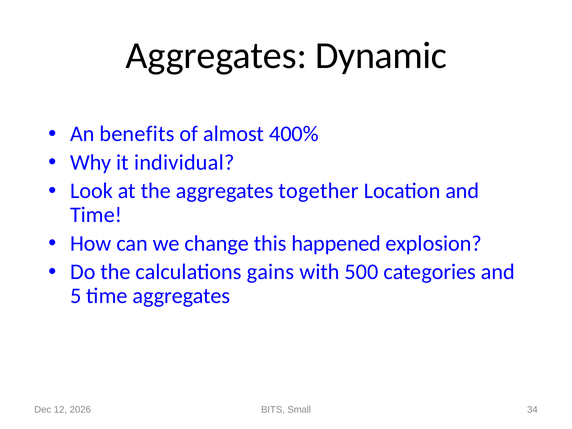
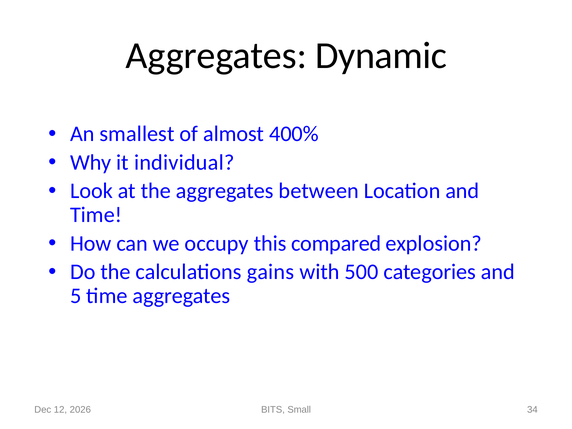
benefits: benefits -> smallest (137, 134)
together: together -> between (319, 191)
change: change -> occupy (217, 243)
happened: happened -> compared (336, 243)
